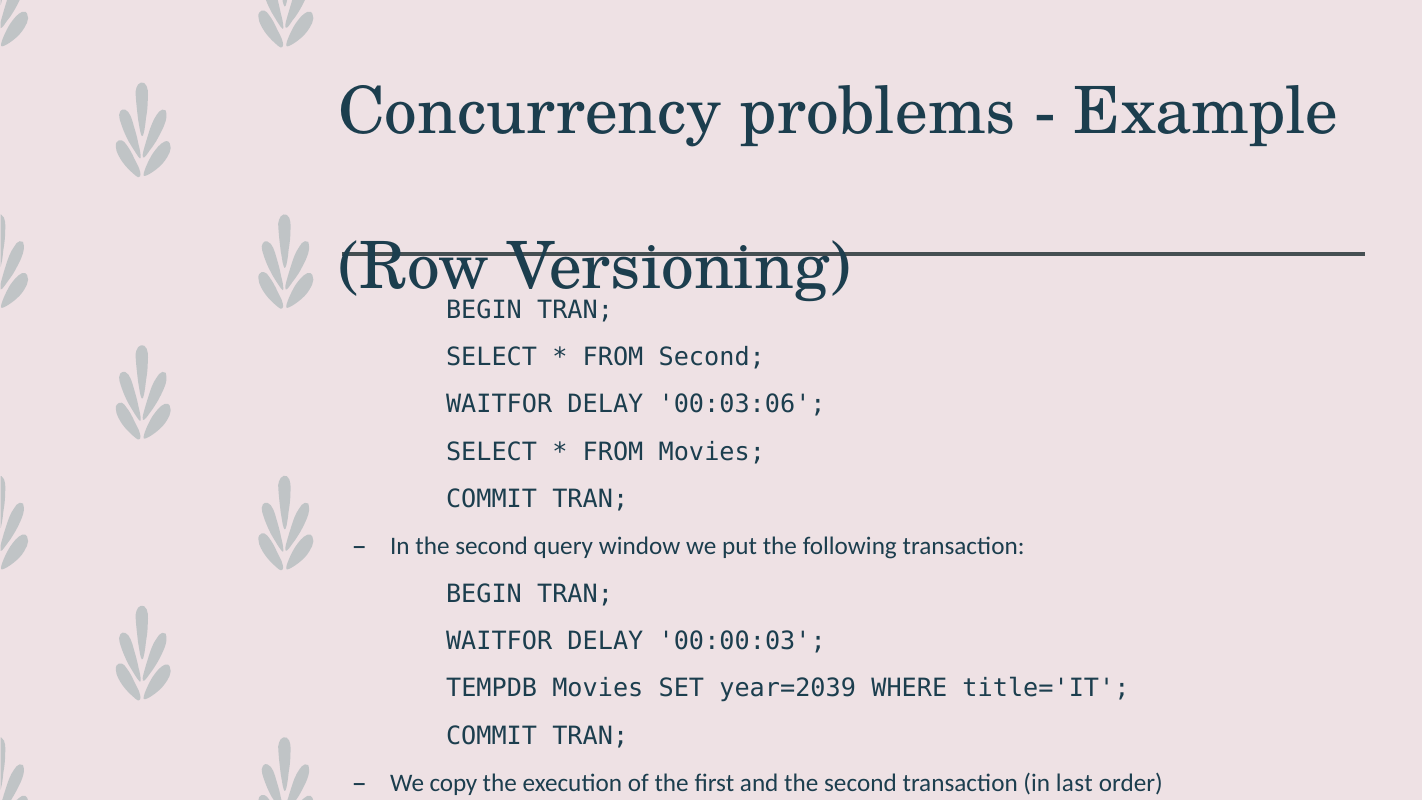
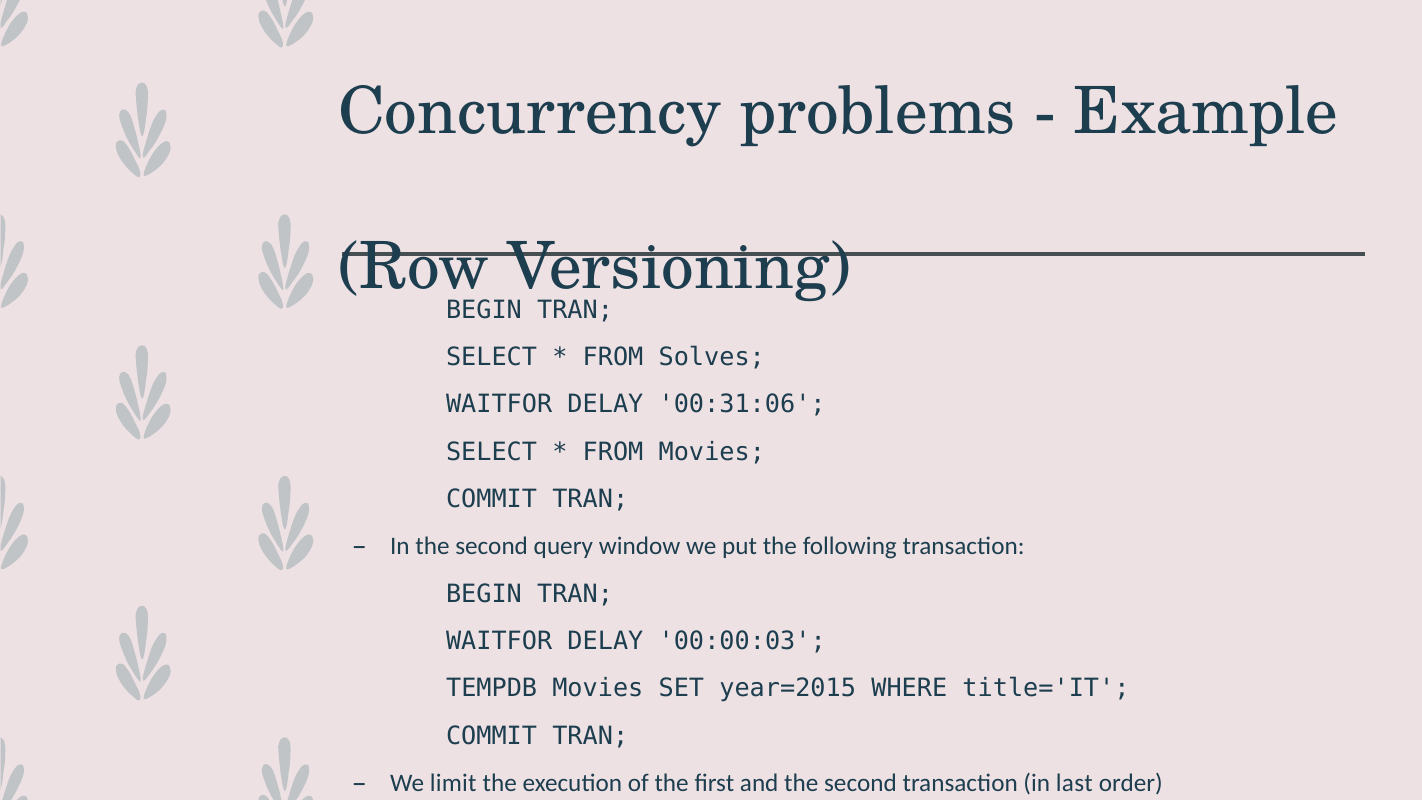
FROM Second: Second -> Solves (712, 357)
00:03:06: 00:03:06 -> 00:31:06 (742, 405)
year=2039: year=2039 -> year=2015 (788, 688)
copy: copy -> limit (453, 783)
